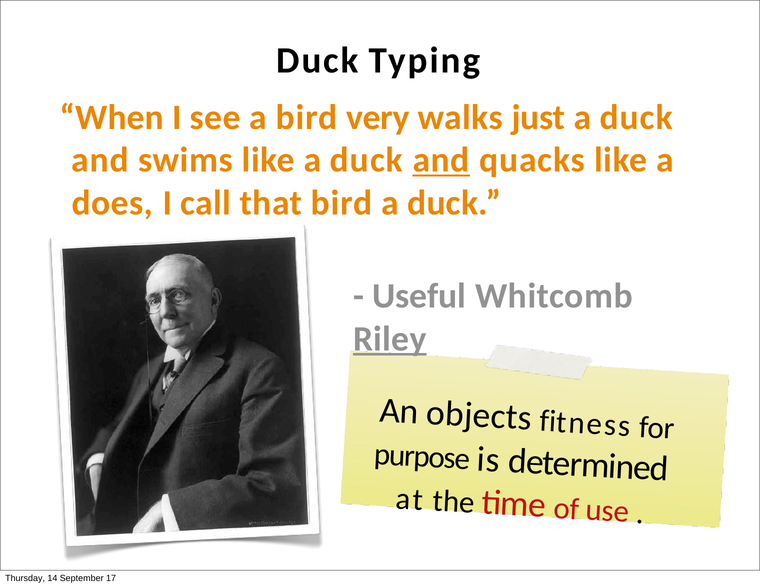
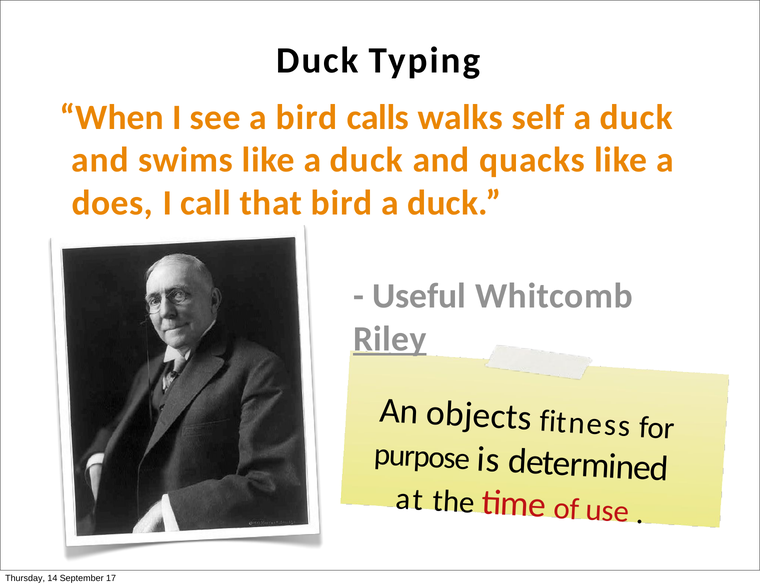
very: very -> calls (378, 117)
just: just -> self (538, 117)
and underline: present -> none (441, 160)
